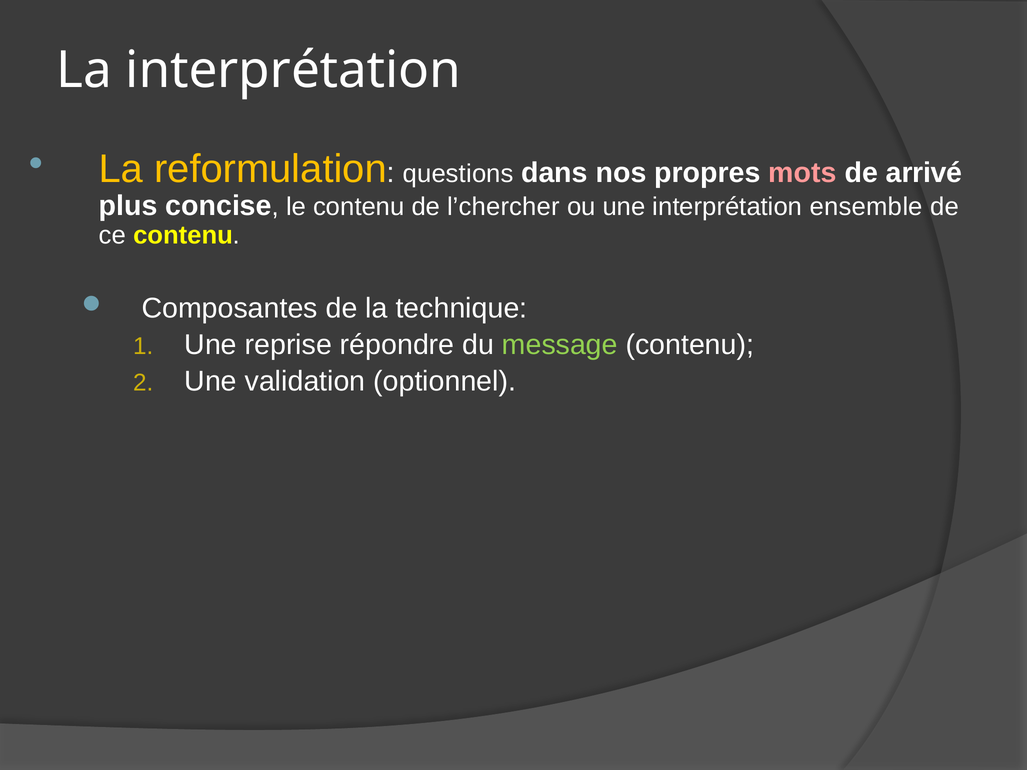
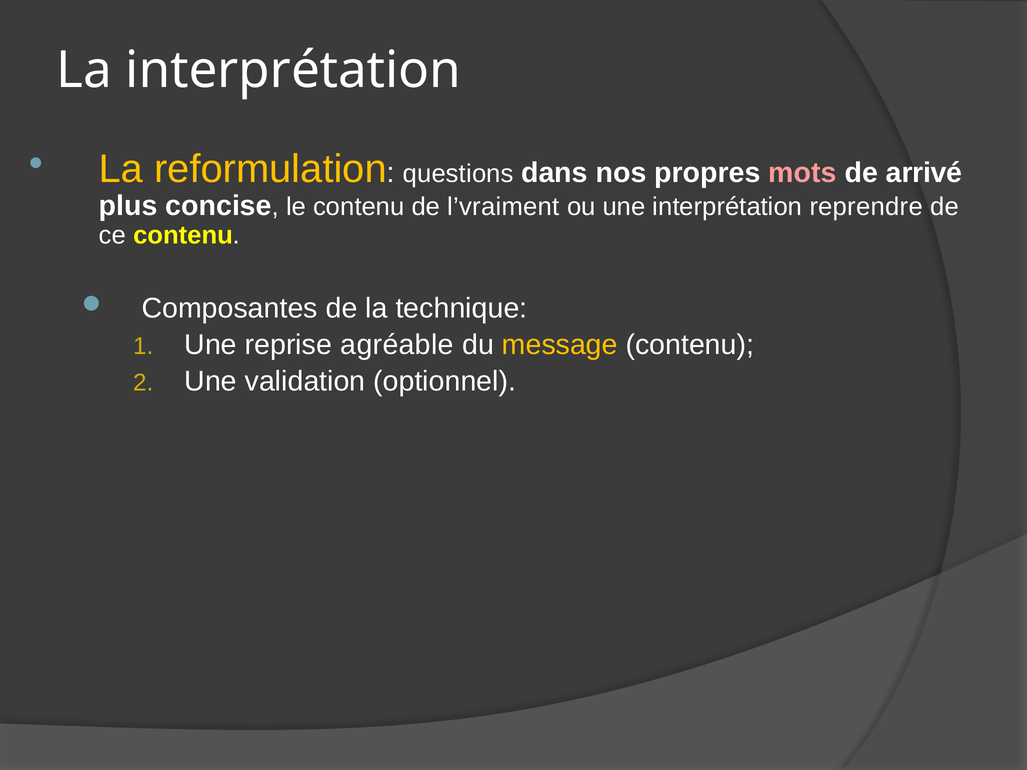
l’chercher: l’chercher -> l’vraiment (503, 207)
ensemble: ensemble -> reprendre (866, 207)
répondre: répondre -> agréable (397, 345)
message colour: light green -> yellow (560, 345)
